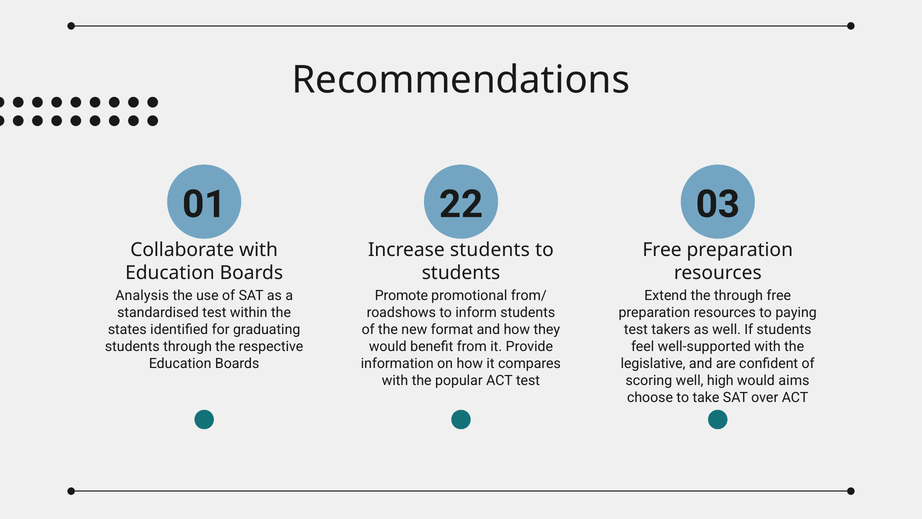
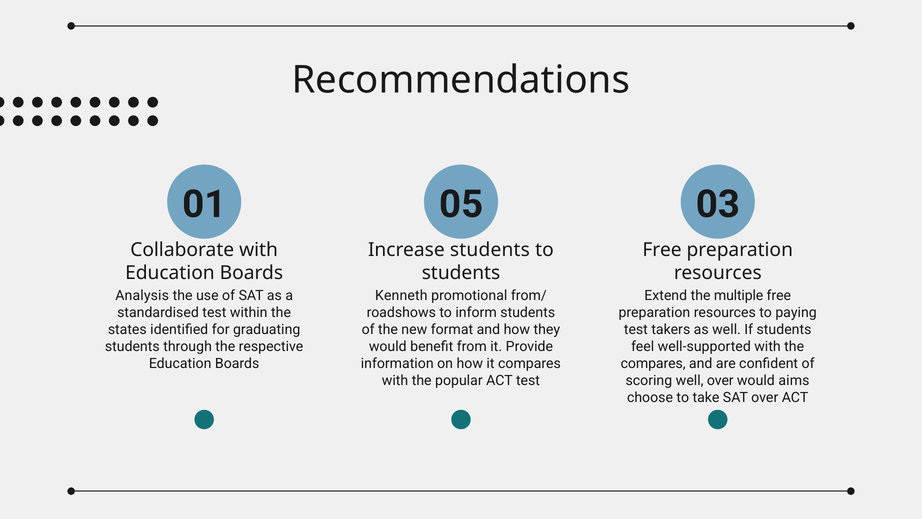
22: 22 -> 05 (461, 204)
Promote: Promote -> Kenneth (401, 296)
the through: through -> multiple (739, 296)
legislative: legislative -> compares (653, 363)
well high: high -> over (720, 380)
